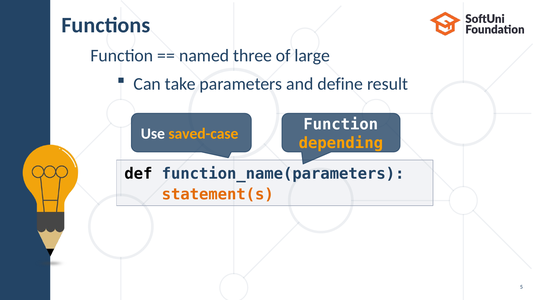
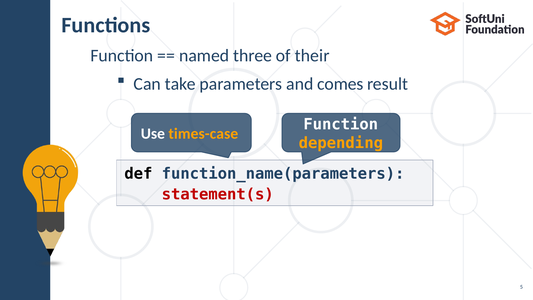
large: large -> their (312, 56)
define: define -> comes (340, 84)
saved-case: saved-case -> times-case (203, 134)
statement(s colour: orange -> red (218, 194)
